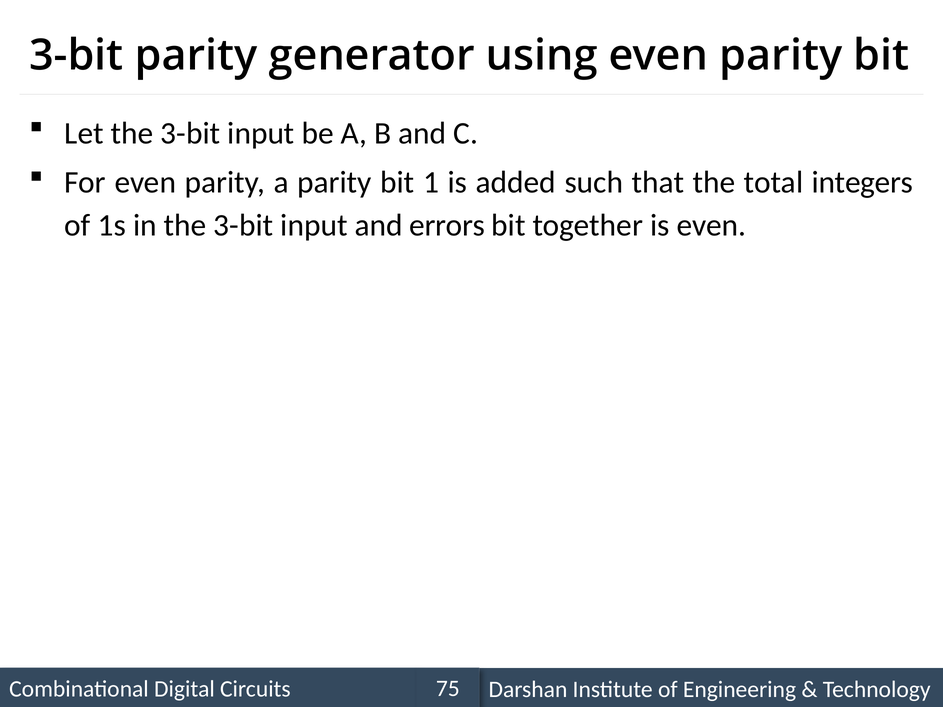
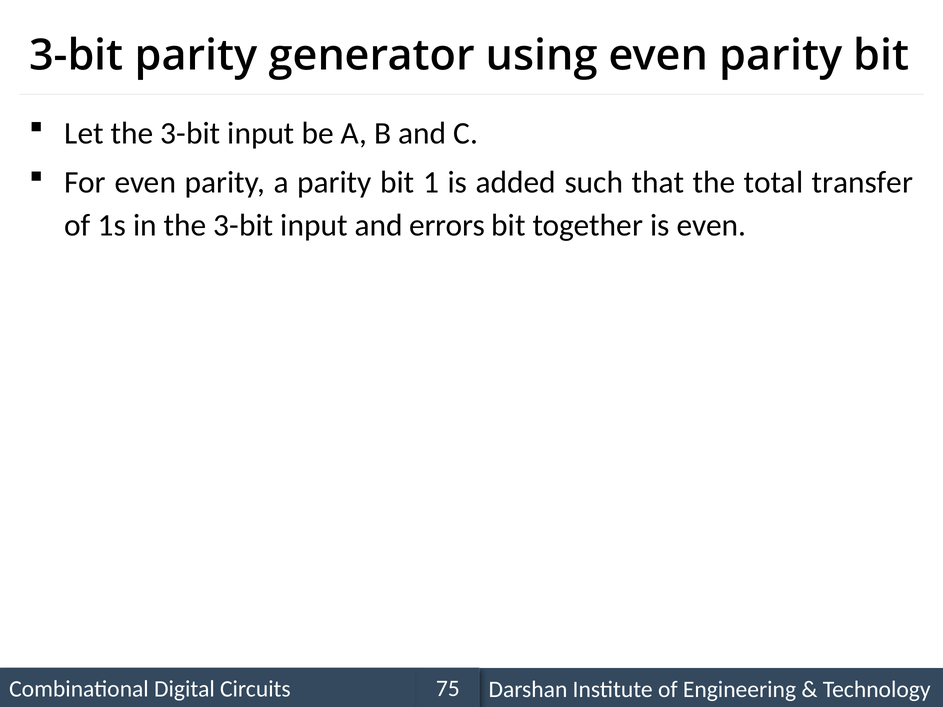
integers: integers -> transfer (862, 182)
